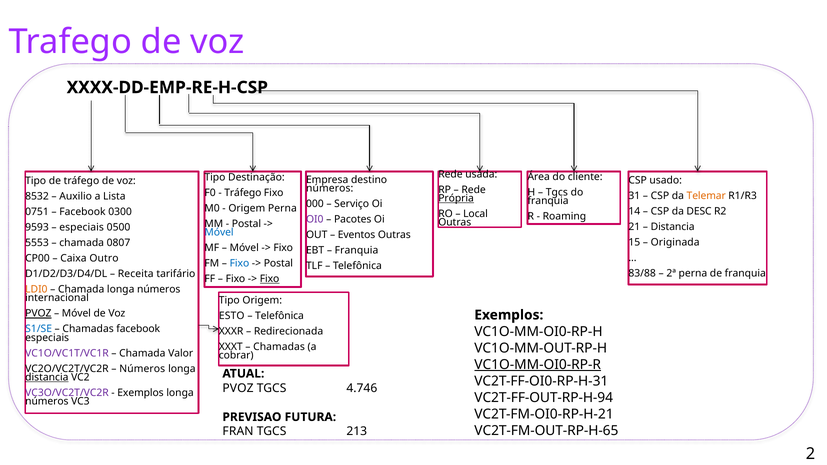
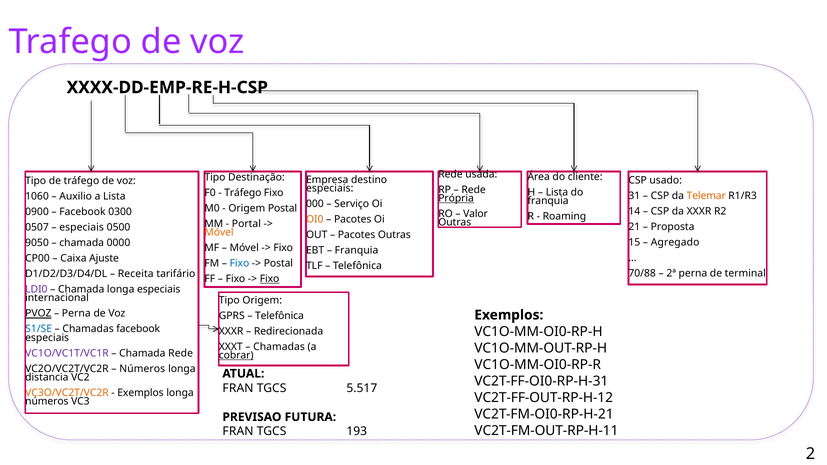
números: números -> especiais (330, 188)
Tgcs: Tgcs -> Lista (557, 192)
8532: 8532 -> 1060 (37, 196)
Origem Perna: Perna -> Postal (283, 208)
da DESC: DESC -> XXXR (699, 211)
0751: 0751 -> 0900 (37, 212)
Local: Local -> Valor (476, 214)
OI0 colour: purple -> orange (315, 219)
Postal: Postal -> Portal (246, 224)
Distancia: Distancia -> Proposta (673, 227)
9593: 9593 -> 0507 (37, 227)
Móvel colour: blue -> orange (219, 232)
Eventos: Eventos -> Pacotes (357, 235)
Originada: Originada -> Agregado (675, 242)
5553: 5553 -> 9050 (37, 243)
0807: 0807 -> 0000 (118, 243)
Outro: Outro -> Ajuste (104, 259)
83/88: 83/88 -> 70/88 (642, 273)
de franquia: franquia -> terminal (745, 273)
LDI0 colour: orange -> purple (36, 290)
Chamada longa números: números -> especiais (159, 290)
Móvel: Móvel -> Perna (76, 314)
ESTO: ESTO -> GPRS (232, 316)
Chamada Valor: Valor -> Rede (181, 353)
cobrar underline: none -> present (236, 355)
VC1O-MM-OI0-RP-R underline: present -> none (538, 365)
distancia underline: present -> none (47, 377)
PVOZ: PVOZ -> FRAN (238, 388)
4.746: 4.746 -> 5.517 (362, 388)
VC3O/VC2T/VC2R colour: purple -> orange (67, 393)
VC2T-FF-OUT-RP-H-94: VC2T-FF-OUT-RP-H-94 -> VC2T-FF-OUT-RP-H-12 (544, 398)
VC2T-FM-OUT-RP-H-65: VC2T-FM-OUT-RP-H-65 -> VC2T-FM-OUT-RP-H-11 (546, 431)
213: 213 -> 193 (357, 432)
